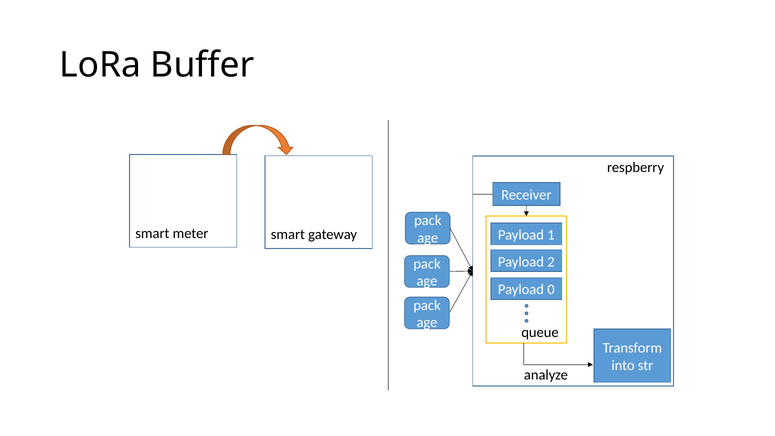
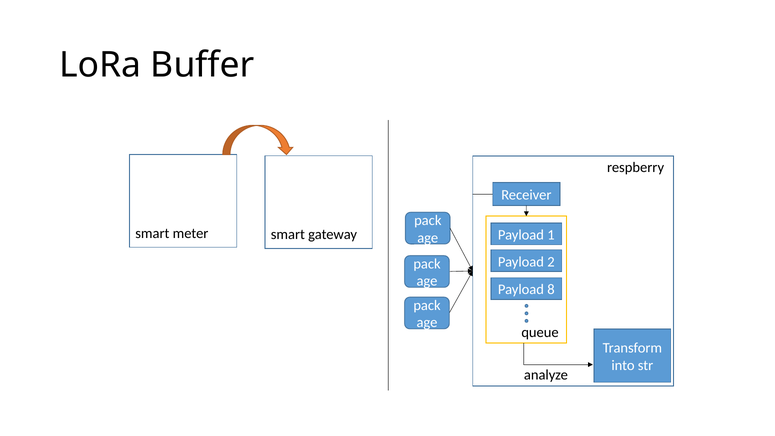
0: 0 -> 8 (551, 290)
